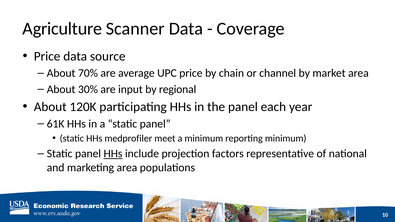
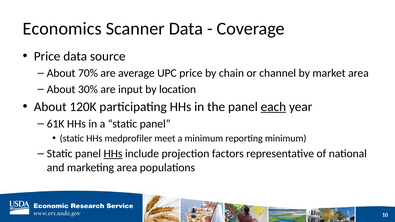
Agriculture: Agriculture -> Economics (62, 29)
regional: regional -> location (178, 89)
each underline: none -> present (273, 107)
